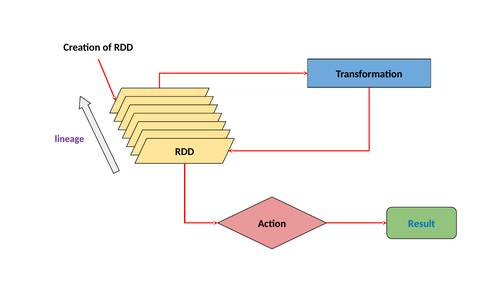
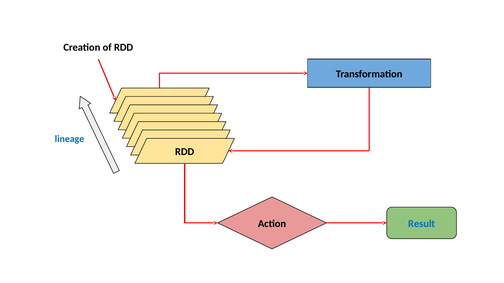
lineage colour: purple -> blue (70, 139)
